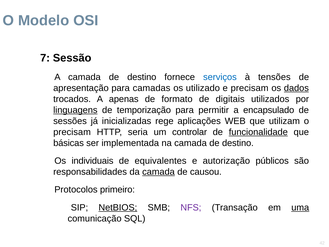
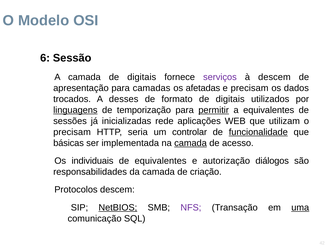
7: 7 -> 6 (45, 58)
destino: destino -> digitais (142, 77)
serviços colour: blue -> purple (220, 77)
à tensões: tensões -> descem (274, 77)
utilizado: utilizado -> afetadas (203, 88)
dados underline: present -> none (296, 88)
apenas: apenas -> desses (124, 99)
permitir underline: none -> present (214, 110)
a encapsulado: encapsulado -> equivalentes (269, 110)
rege: rege -> rede (164, 121)
camada underline: none -> present (191, 143)
destino: destino -> acesso (238, 143)
públicos: públicos -> diálogos (272, 161)
camada underline: present -> none (158, 172)
causou: causou -> criação (206, 172)
primeiro: primeiro -> descem (117, 189)
